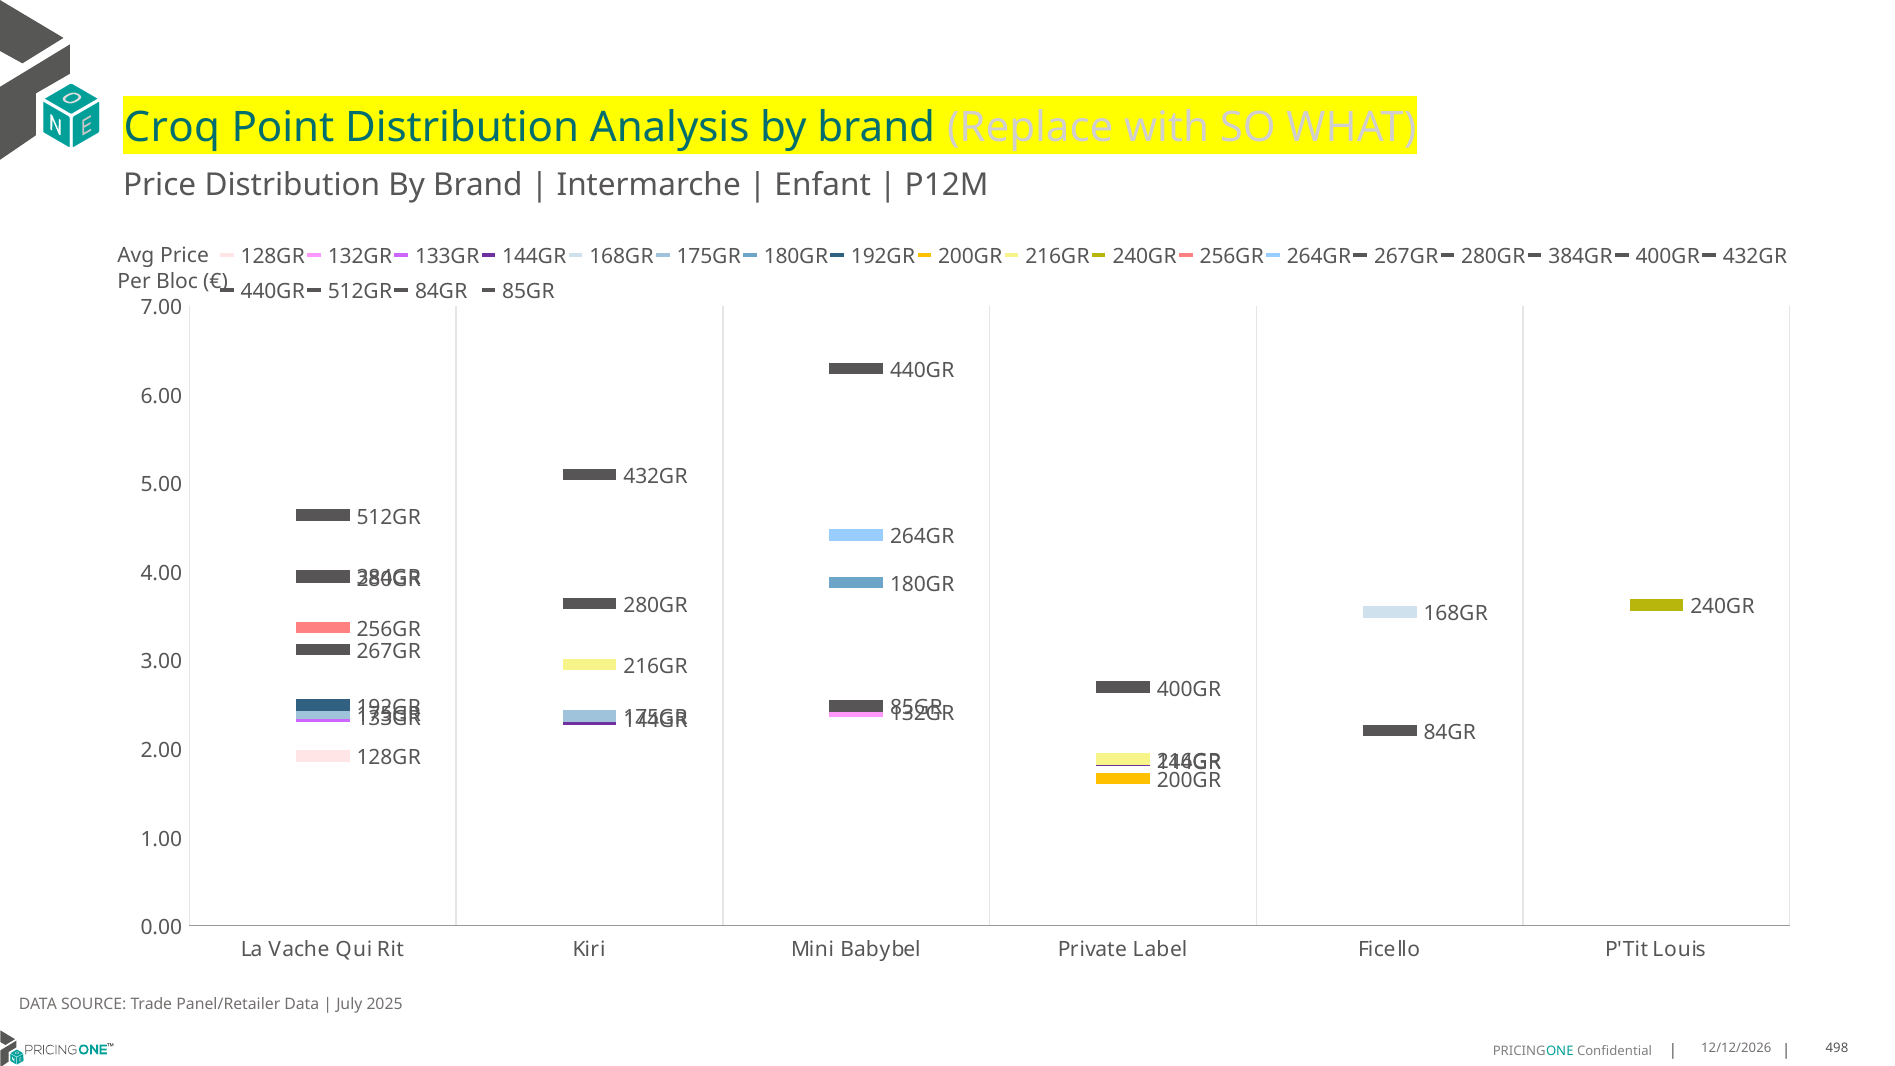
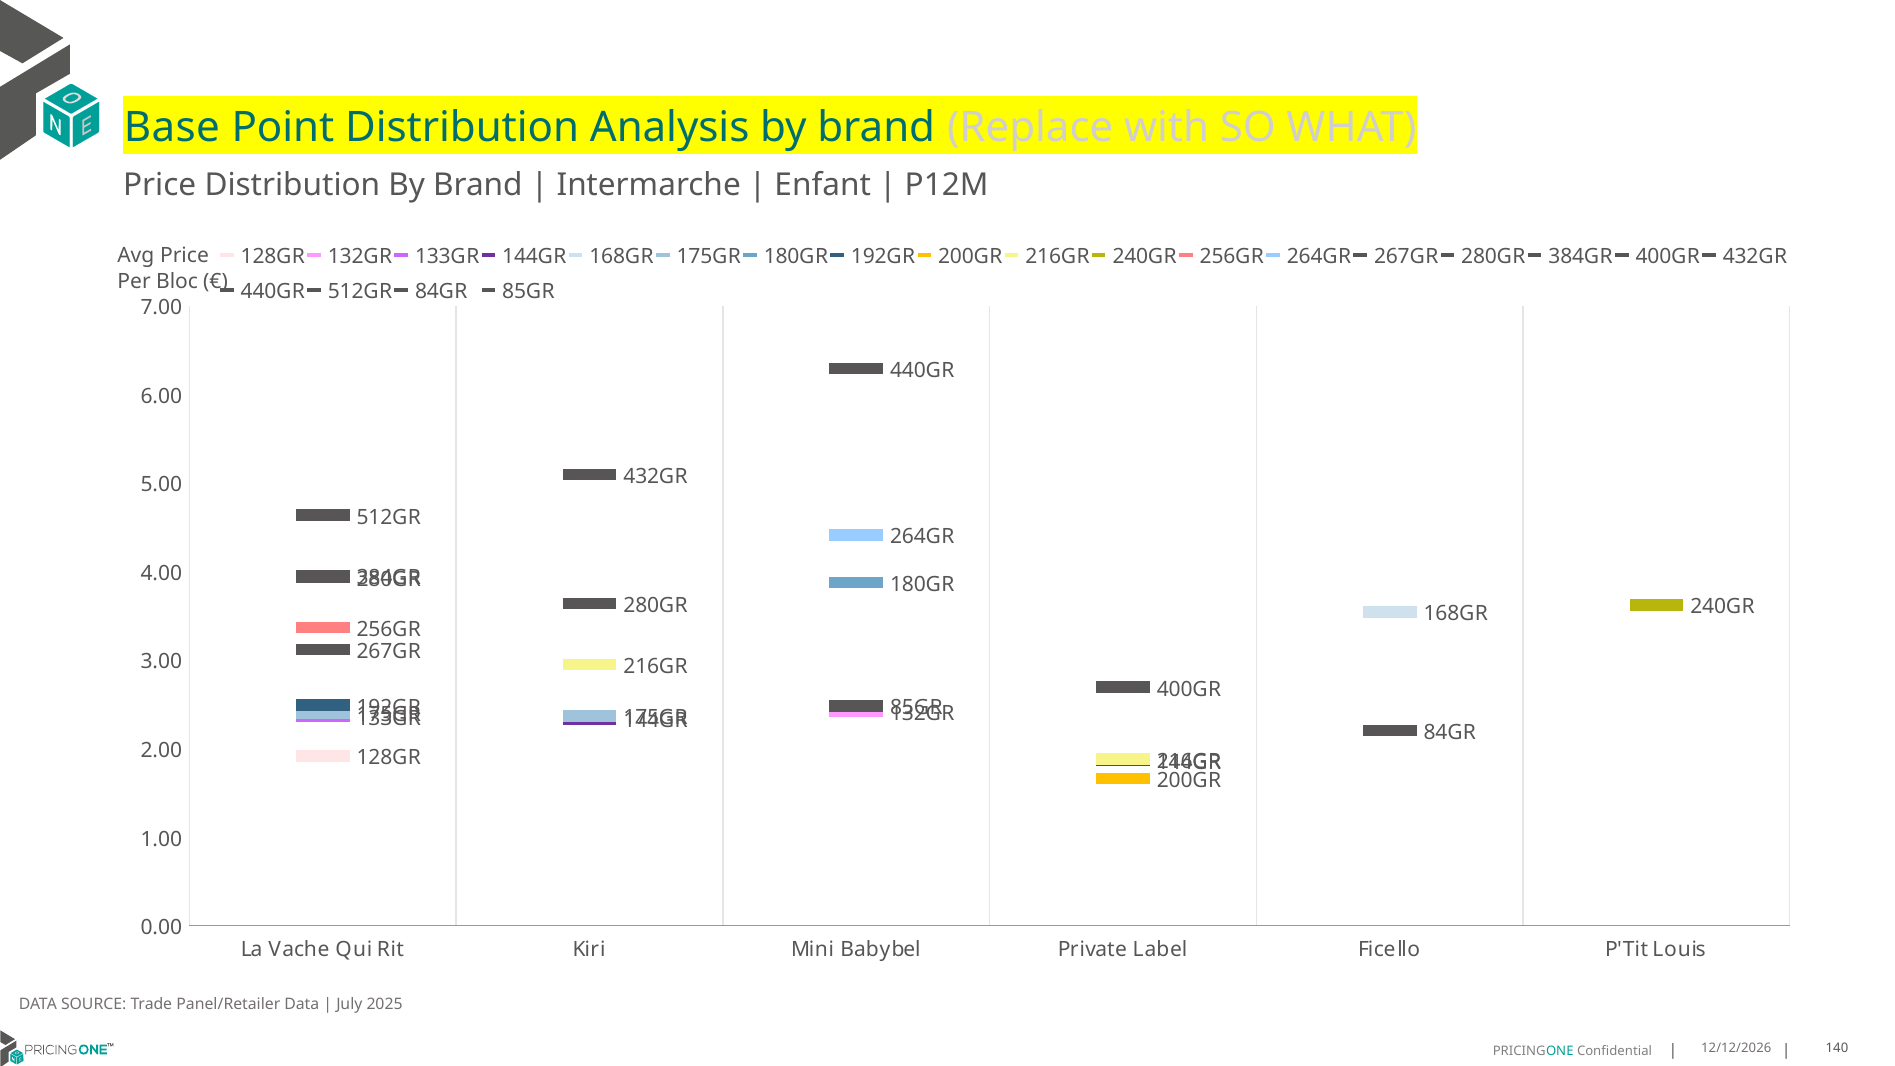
Croq: Croq -> Base (172, 127)
498: 498 -> 140 (1837, 1048)
